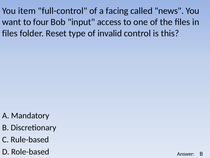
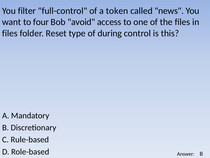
item: item -> filter (27, 11)
facing: facing -> token (117, 11)
input: input -> avoid (81, 22)
invalid: invalid -> during (110, 33)
